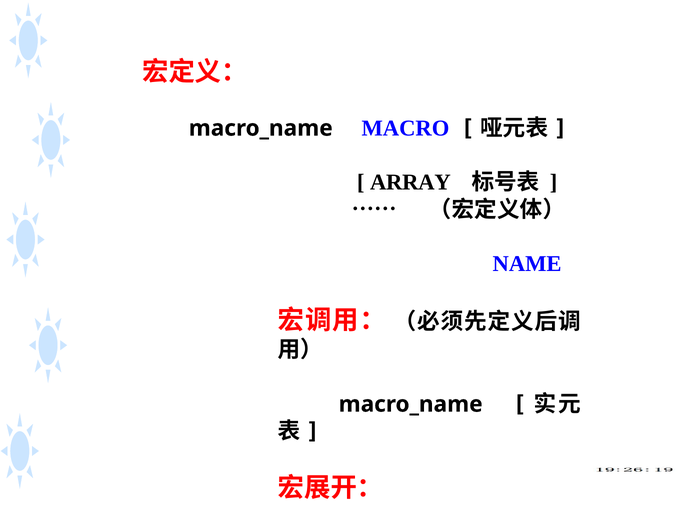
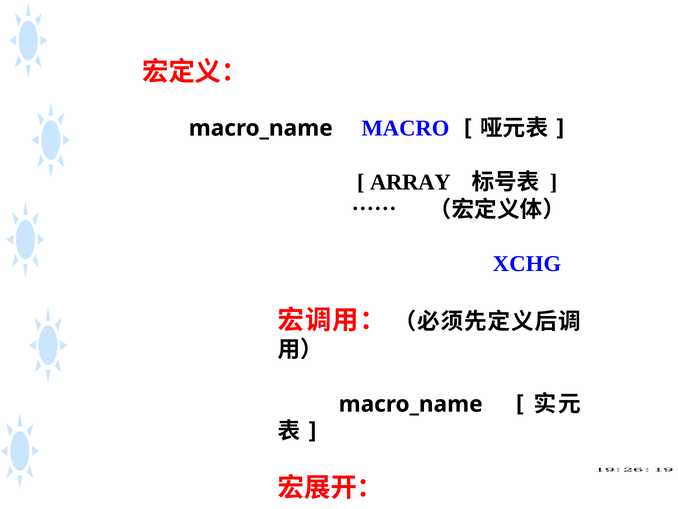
NAME: NAME -> XCHG (527, 264)
